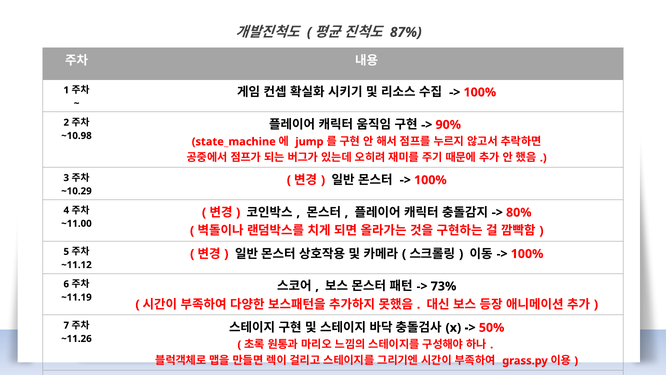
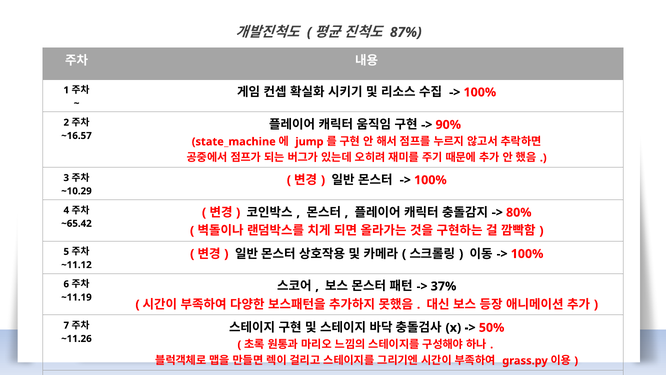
~10.98: ~10.98 -> ~16.57 (76, 136)
~11.00: ~11.00 -> ~65.42 (76, 223)
73%: 73% -> 37% (444, 286)
